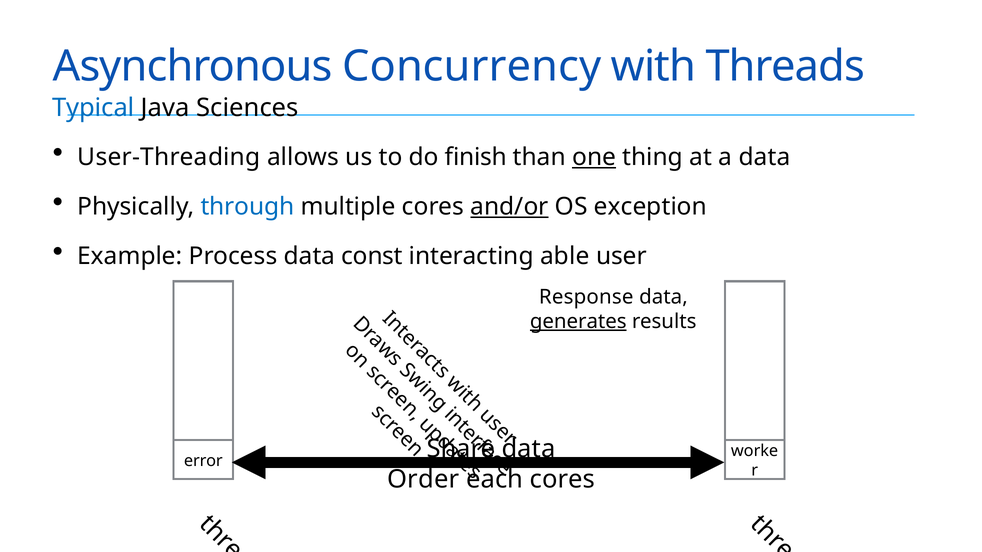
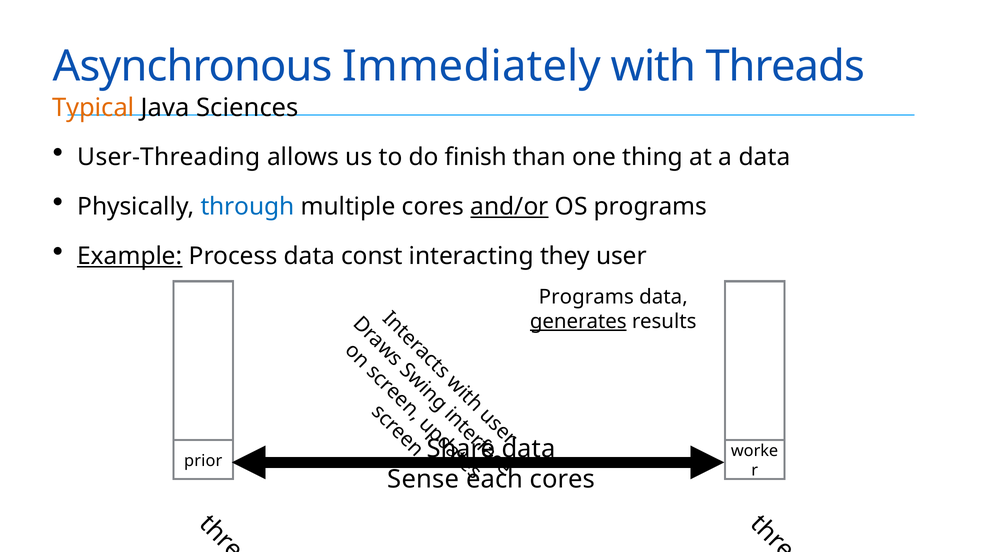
Concurrency: Concurrency -> Immediately (472, 67)
Typical colour: blue -> orange (93, 108)
one underline: present -> none (594, 157)
OS exception: exception -> programs (650, 207)
Example underline: none -> present (130, 256)
able: able -> they (565, 256)
Response: Response -> Programs (586, 297)
error: error -> prior (203, 461)
Order: Order -> Sense (423, 480)
